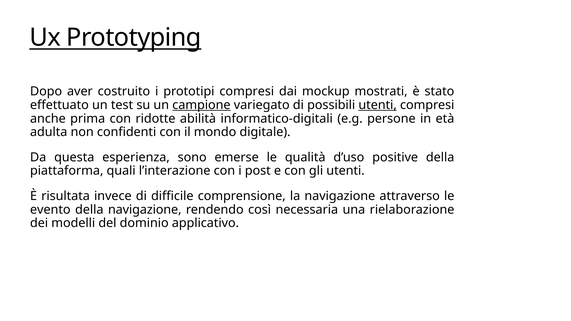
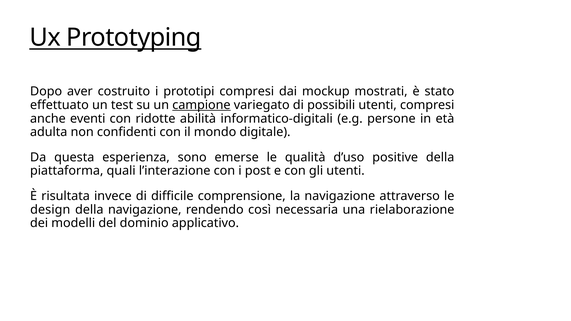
utenti underline: present -> none (378, 105)
prima: prima -> eventi (88, 119)
evento: evento -> design (50, 210)
